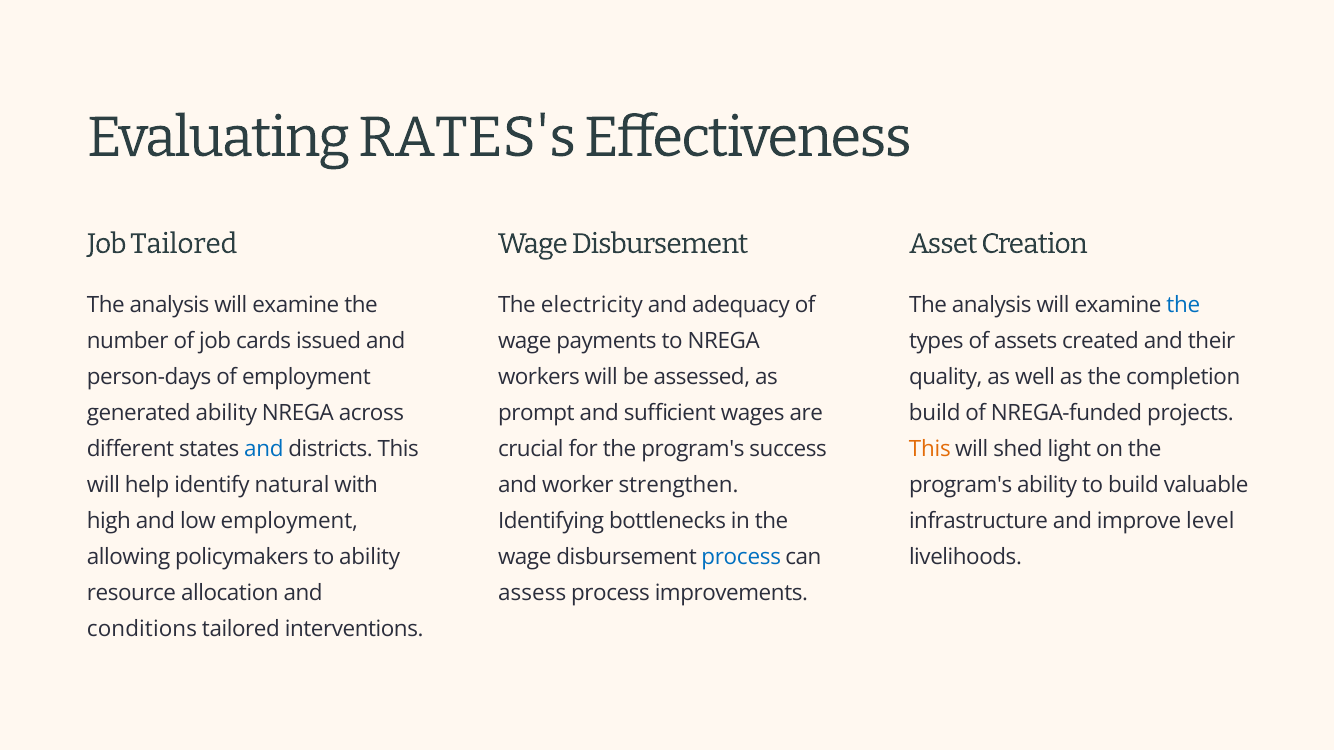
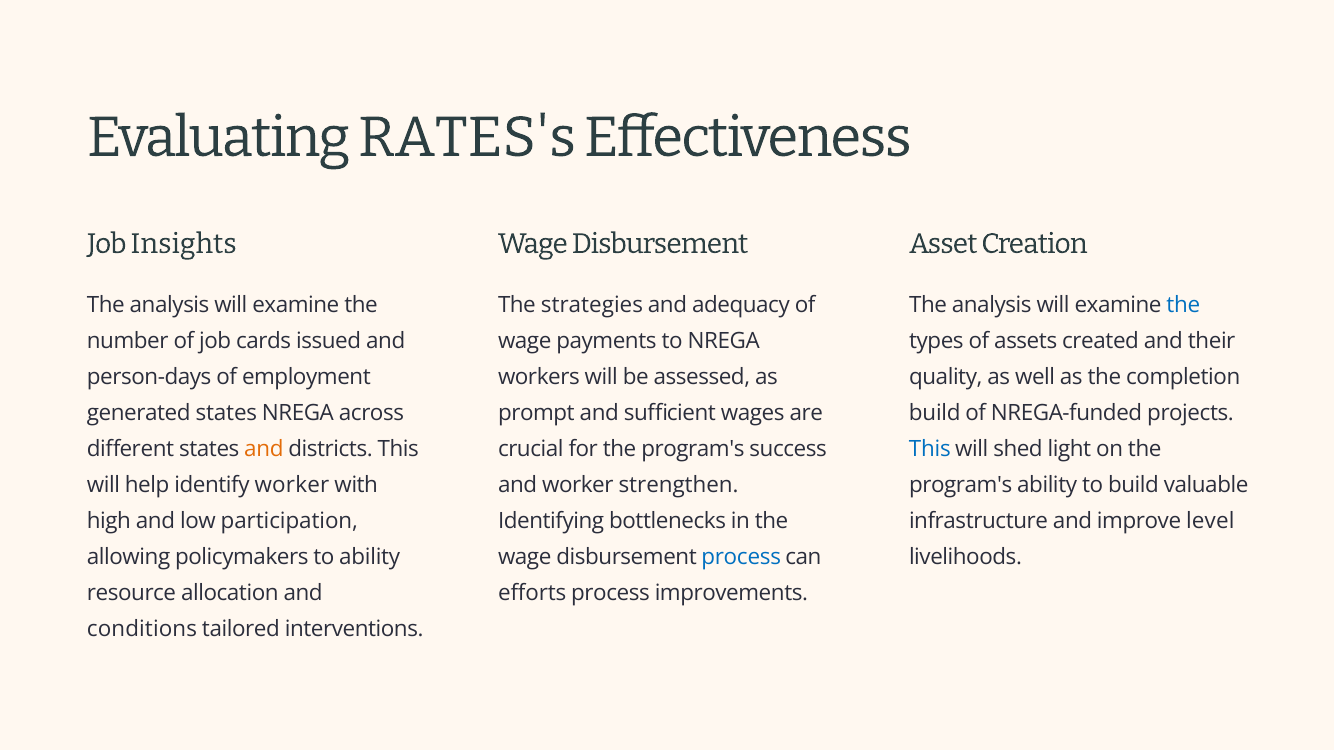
Job Tailored: Tailored -> Insights (184, 244)
electricity: electricity -> strategies (592, 305)
generated ability: ability -> states (226, 413)
and colour: blue -> orange (264, 449)
This colour: orange -> blue (930, 449)
identify natural: natural -> worker (292, 485)
low employment: employment -> participation (289, 521)
assess: assess -> efforts (532, 593)
